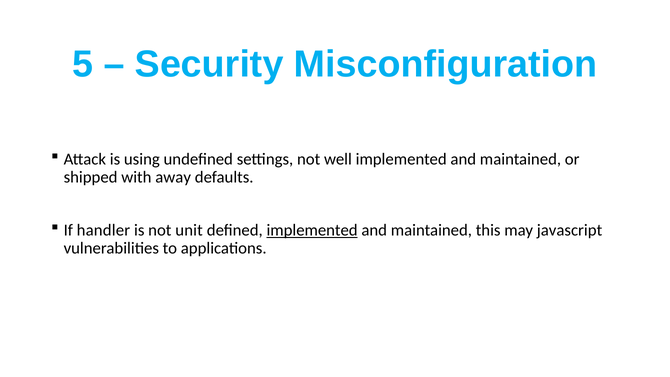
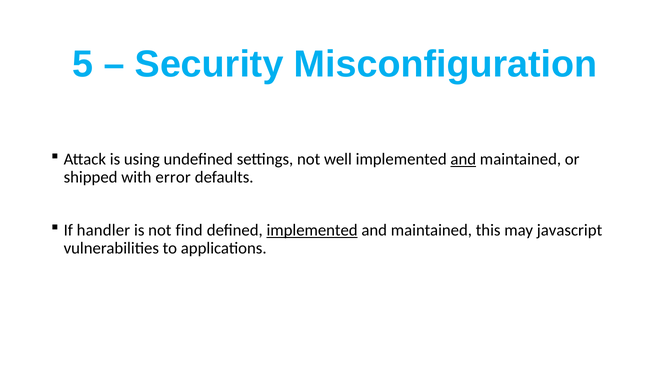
and underline: none -> present (463, 159)
away: away -> error (173, 177)
unit: unit -> find (189, 230)
